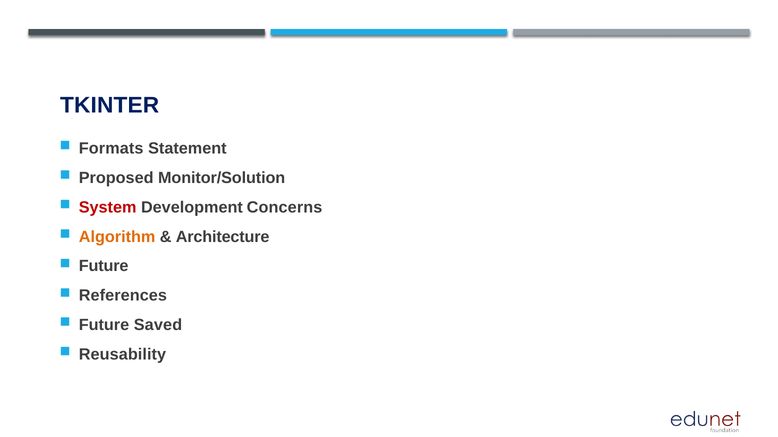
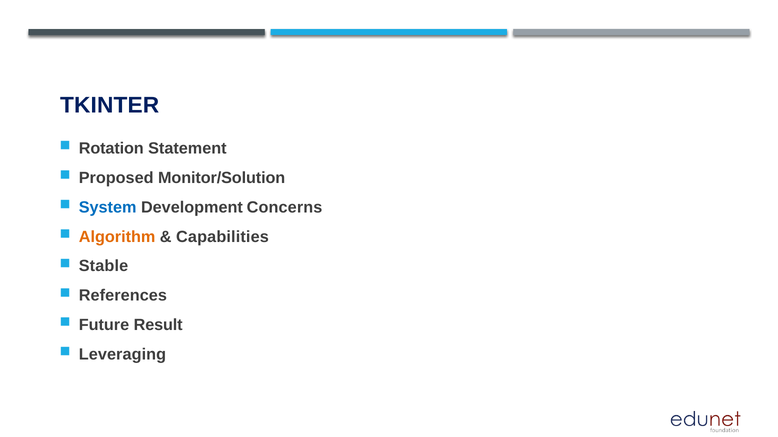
Formats: Formats -> Rotation (111, 149)
System colour: red -> blue (108, 208)
Architecture: Architecture -> Capabilities (222, 237)
Future: Future -> Stable (103, 267)
Saved: Saved -> Result (158, 325)
Reusability: Reusability -> Leveraging (122, 355)
